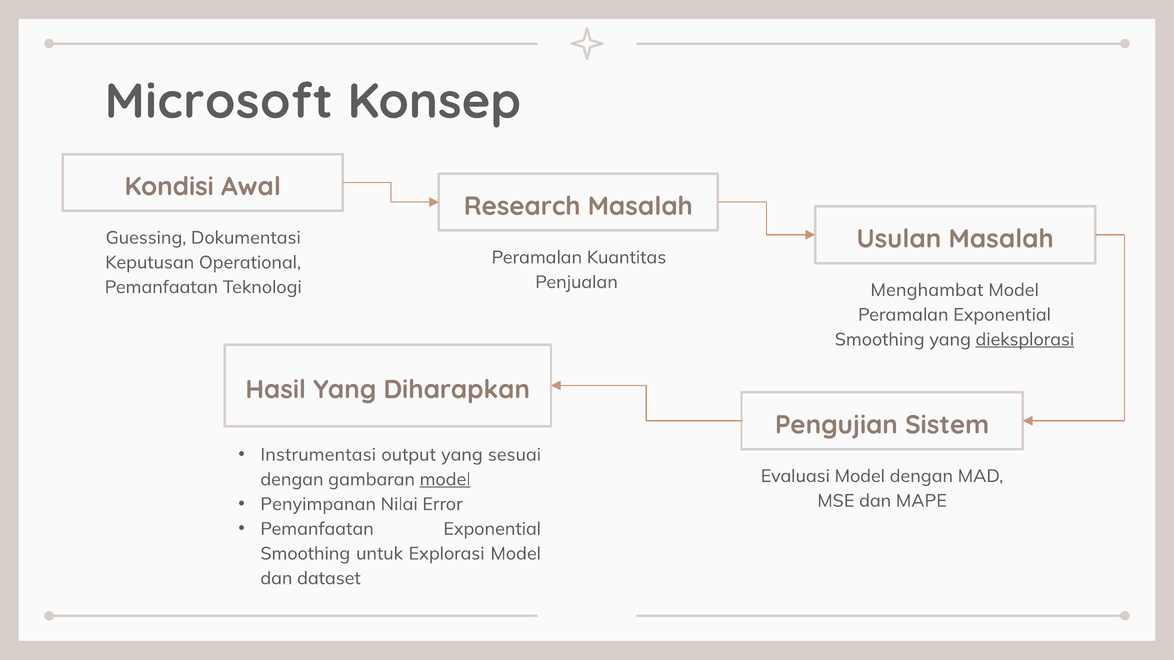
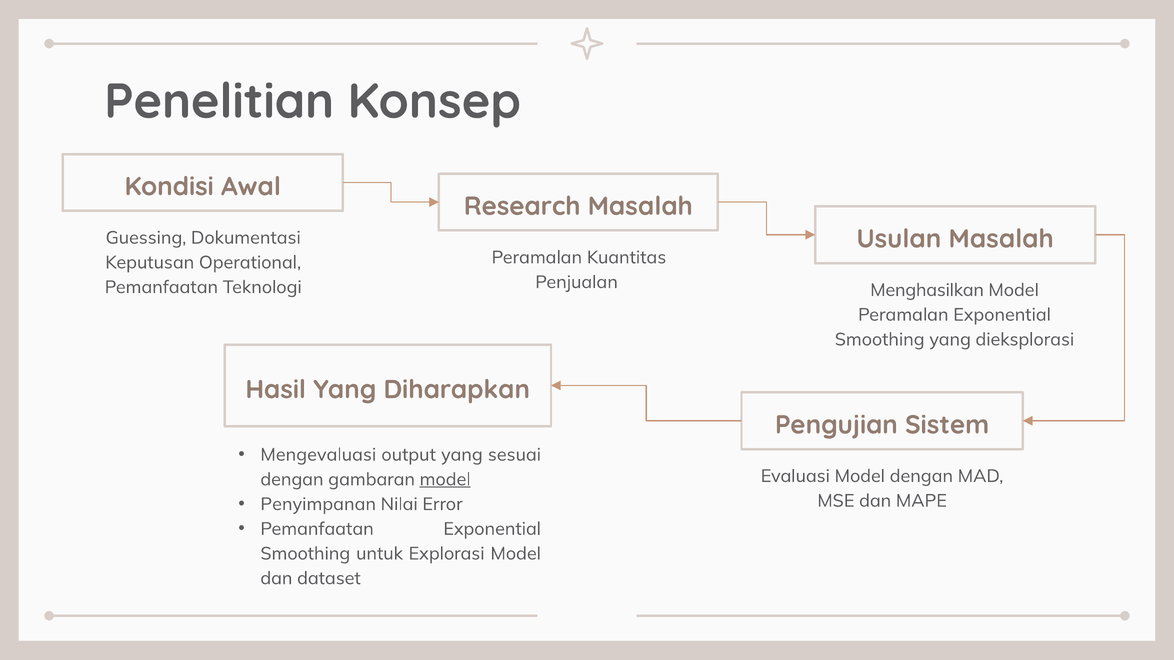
Microsoft: Microsoft -> Penelitian (219, 102)
Menghambat: Menghambat -> Menghasilkan (927, 290)
dieksplorasi underline: present -> none (1025, 340)
Instrumentasi: Instrumentasi -> Mengevaluasi (318, 455)
